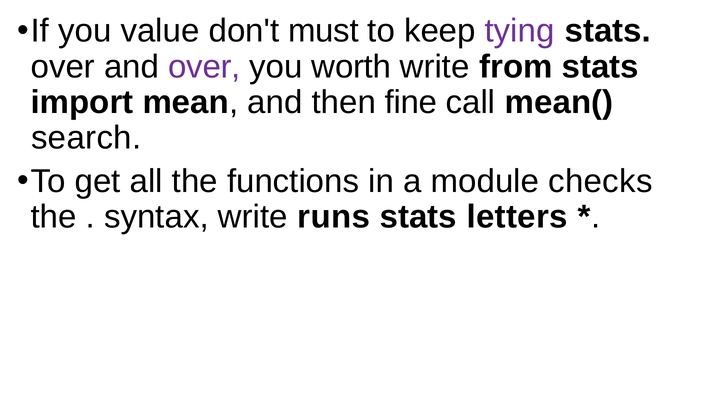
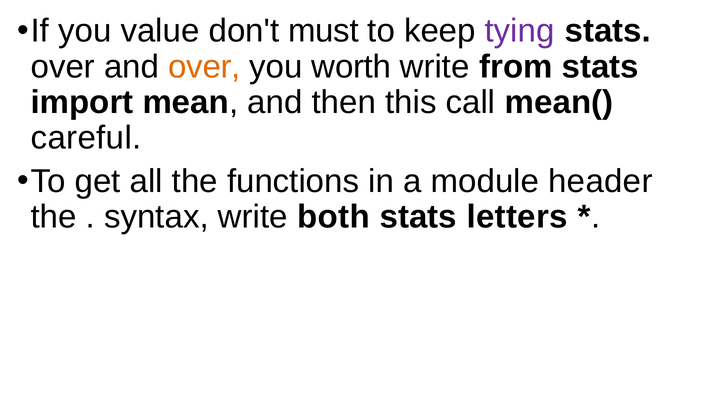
over colour: purple -> orange (204, 67)
fine: fine -> this (411, 102)
search: search -> careful (86, 138)
checks: checks -> header (600, 181)
runs: runs -> both (334, 217)
